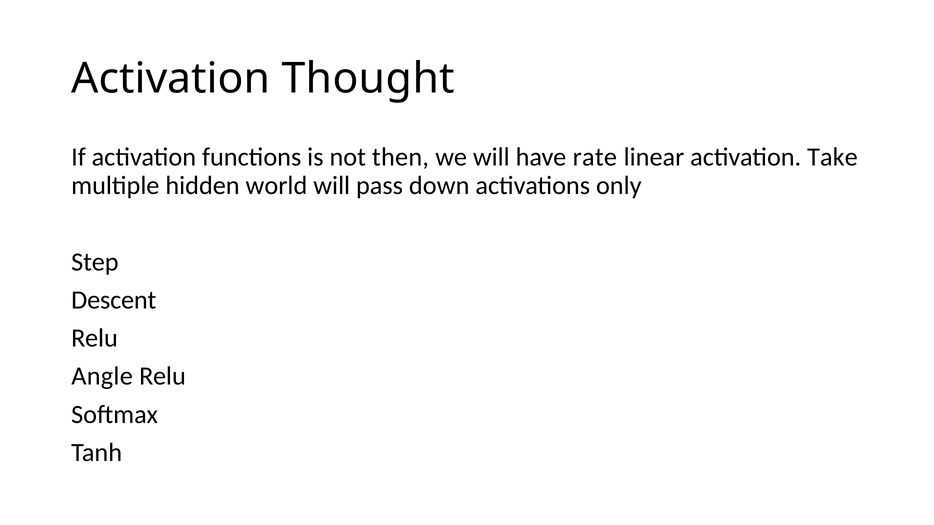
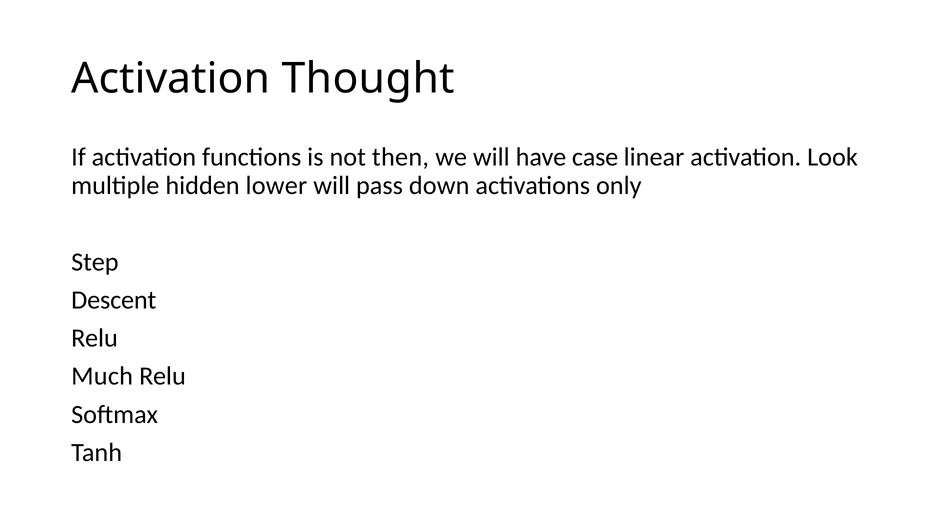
rate: rate -> case (595, 157)
Take: Take -> Look (833, 157)
world: world -> lower (276, 186)
Angle: Angle -> Much (102, 376)
